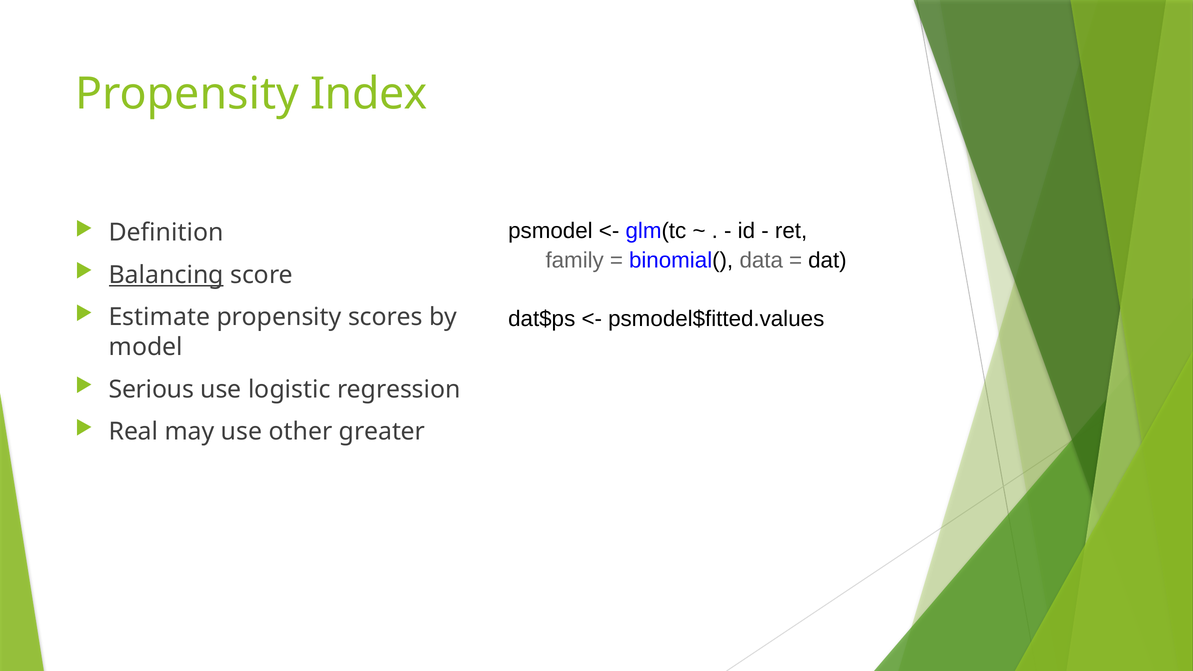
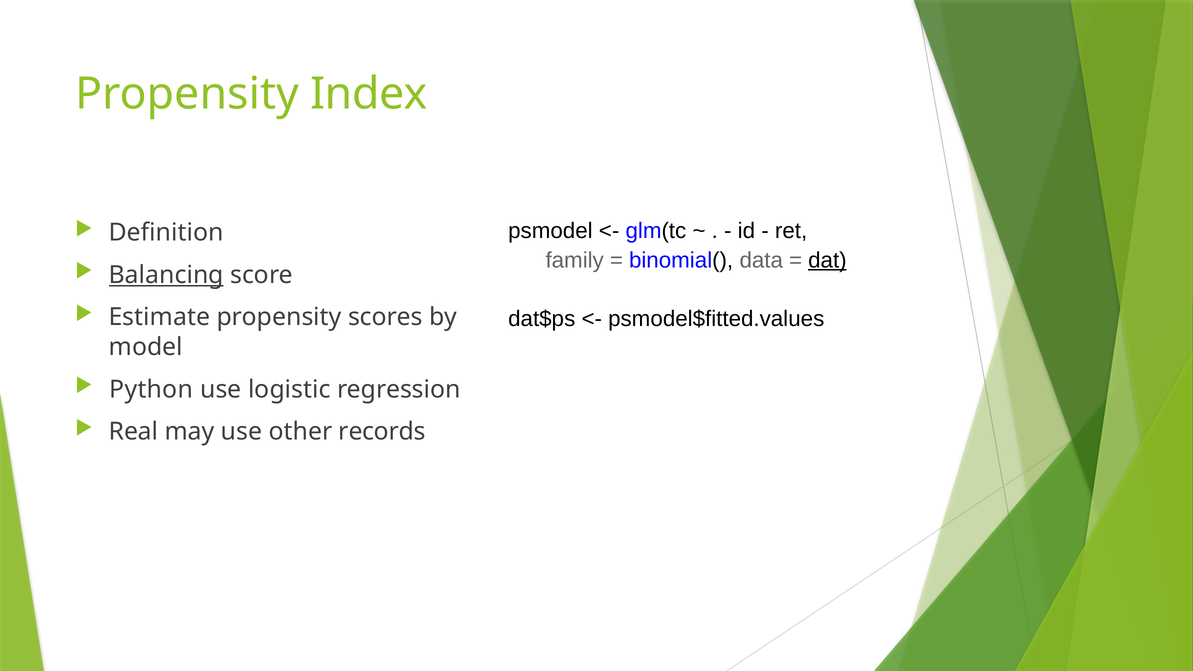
dat underline: none -> present (827, 260)
Serious: Serious -> Python (151, 389)
greater: greater -> records (382, 432)
